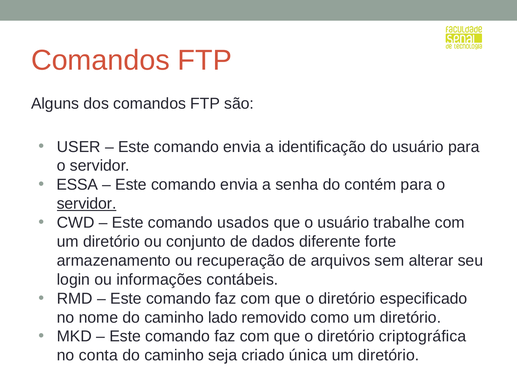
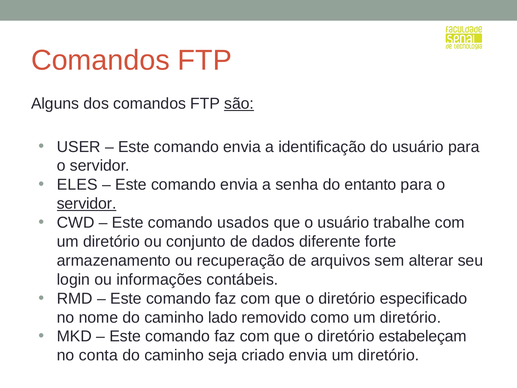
são underline: none -> present (239, 104)
ESSA: ESSA -> ELES (77, 185)
contém: contém -> entanto (370, 185)
criptográfica: criptográfica -> estabeleçam (423, 336)
criado única: única -> envia (308, 355)
